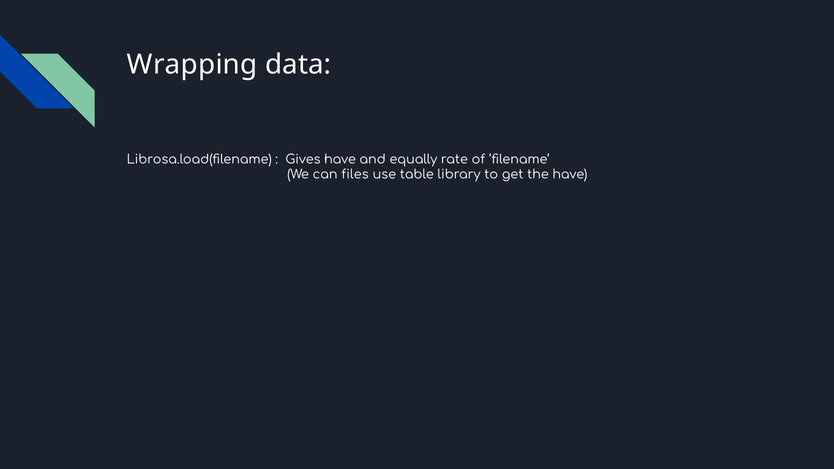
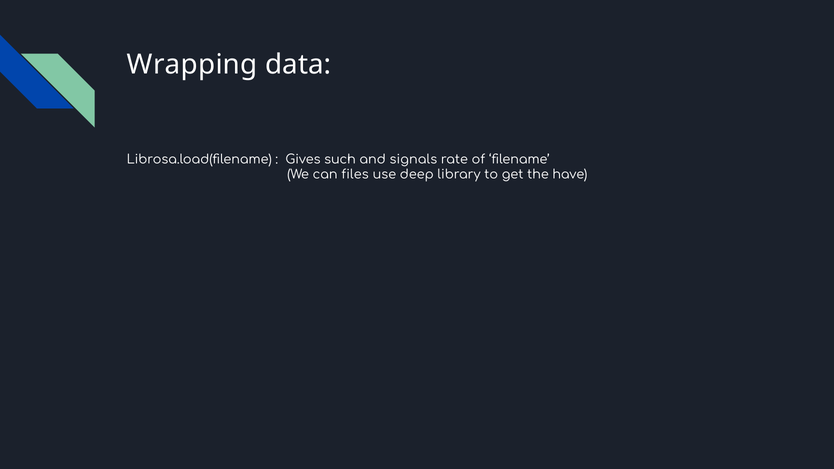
Gives have: have -> such (340, 159)
equally: equally -> signals (413, 159)
table: table -> deep (417, 175)
